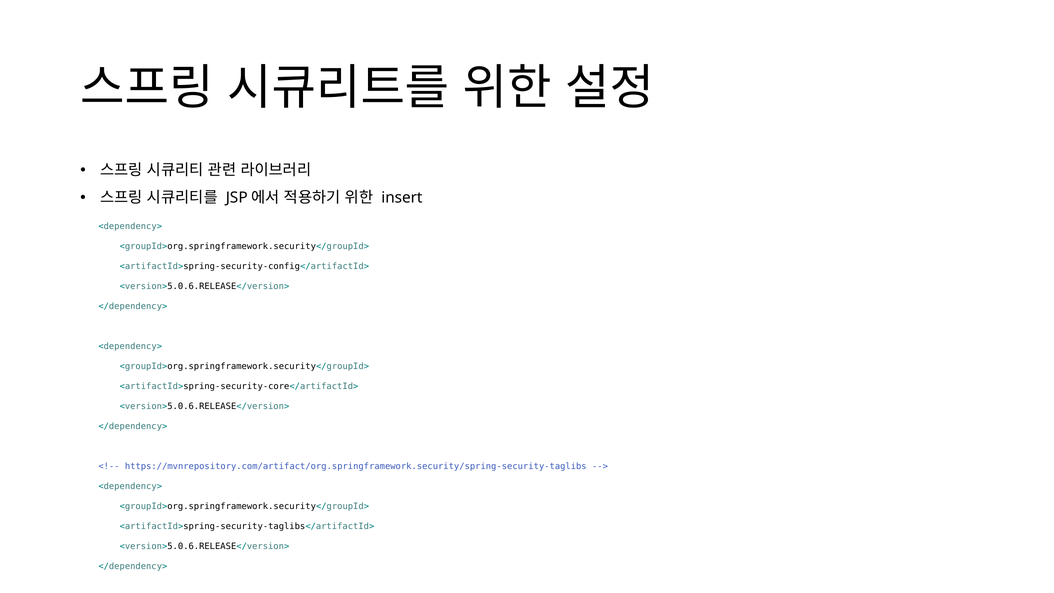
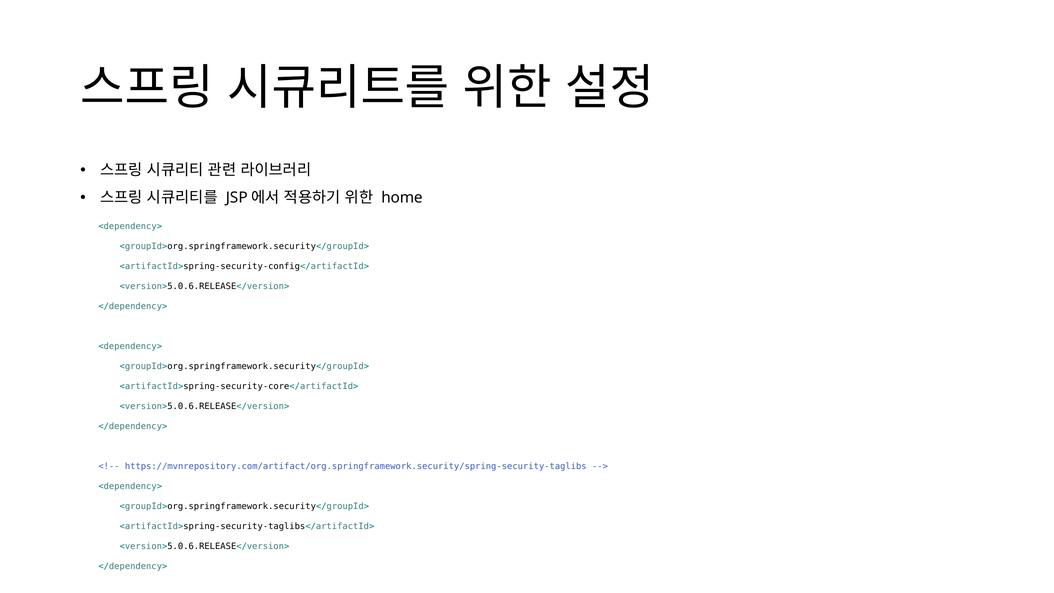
insert: insert -> home (402, 198)
